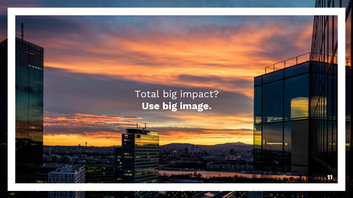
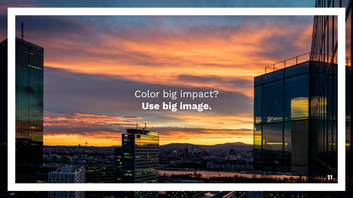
Total: Total -> Color (147, 94)
